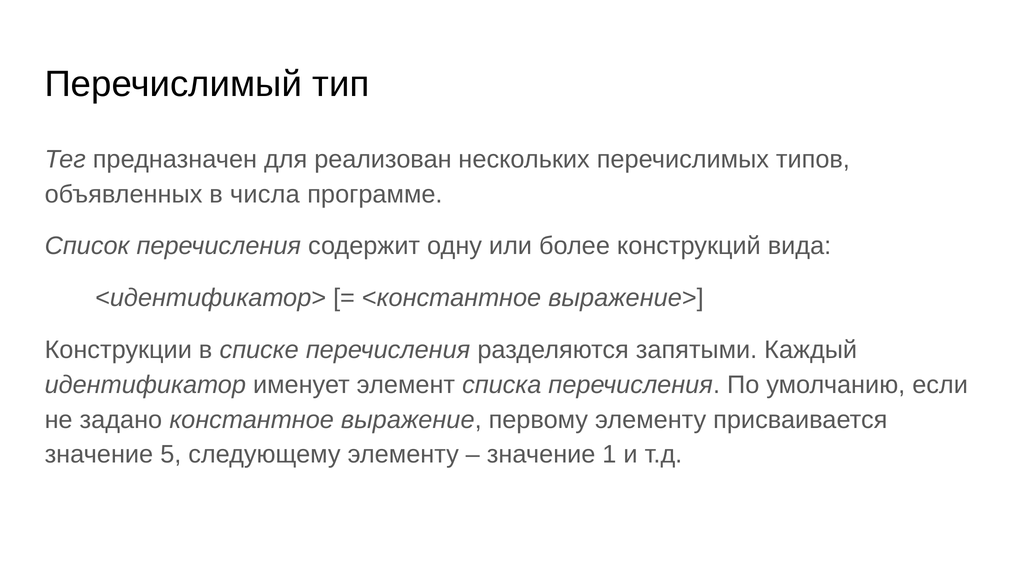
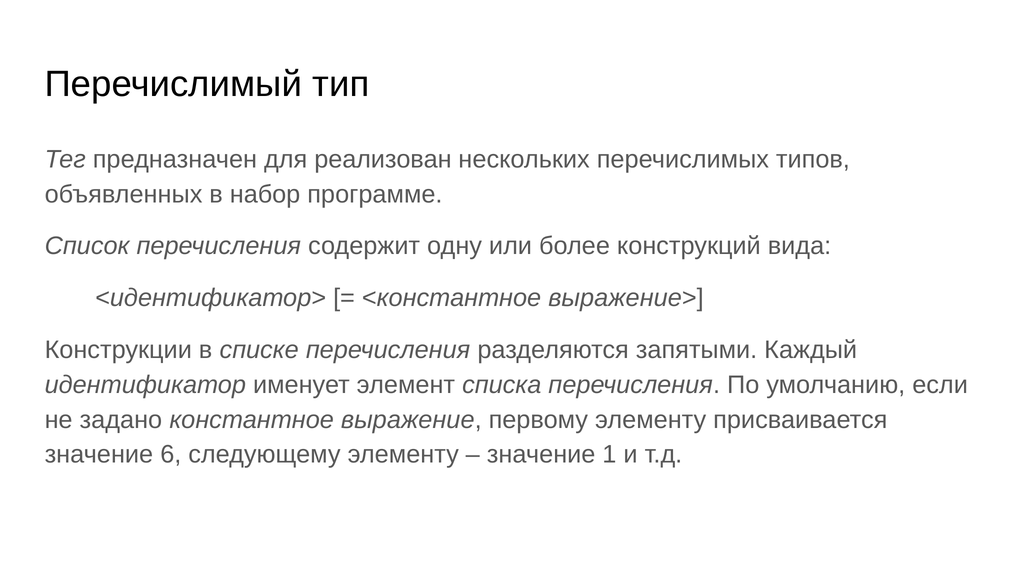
числа: числа -> набор (265, 194)
5: 5 -> 6 (171, 454)
